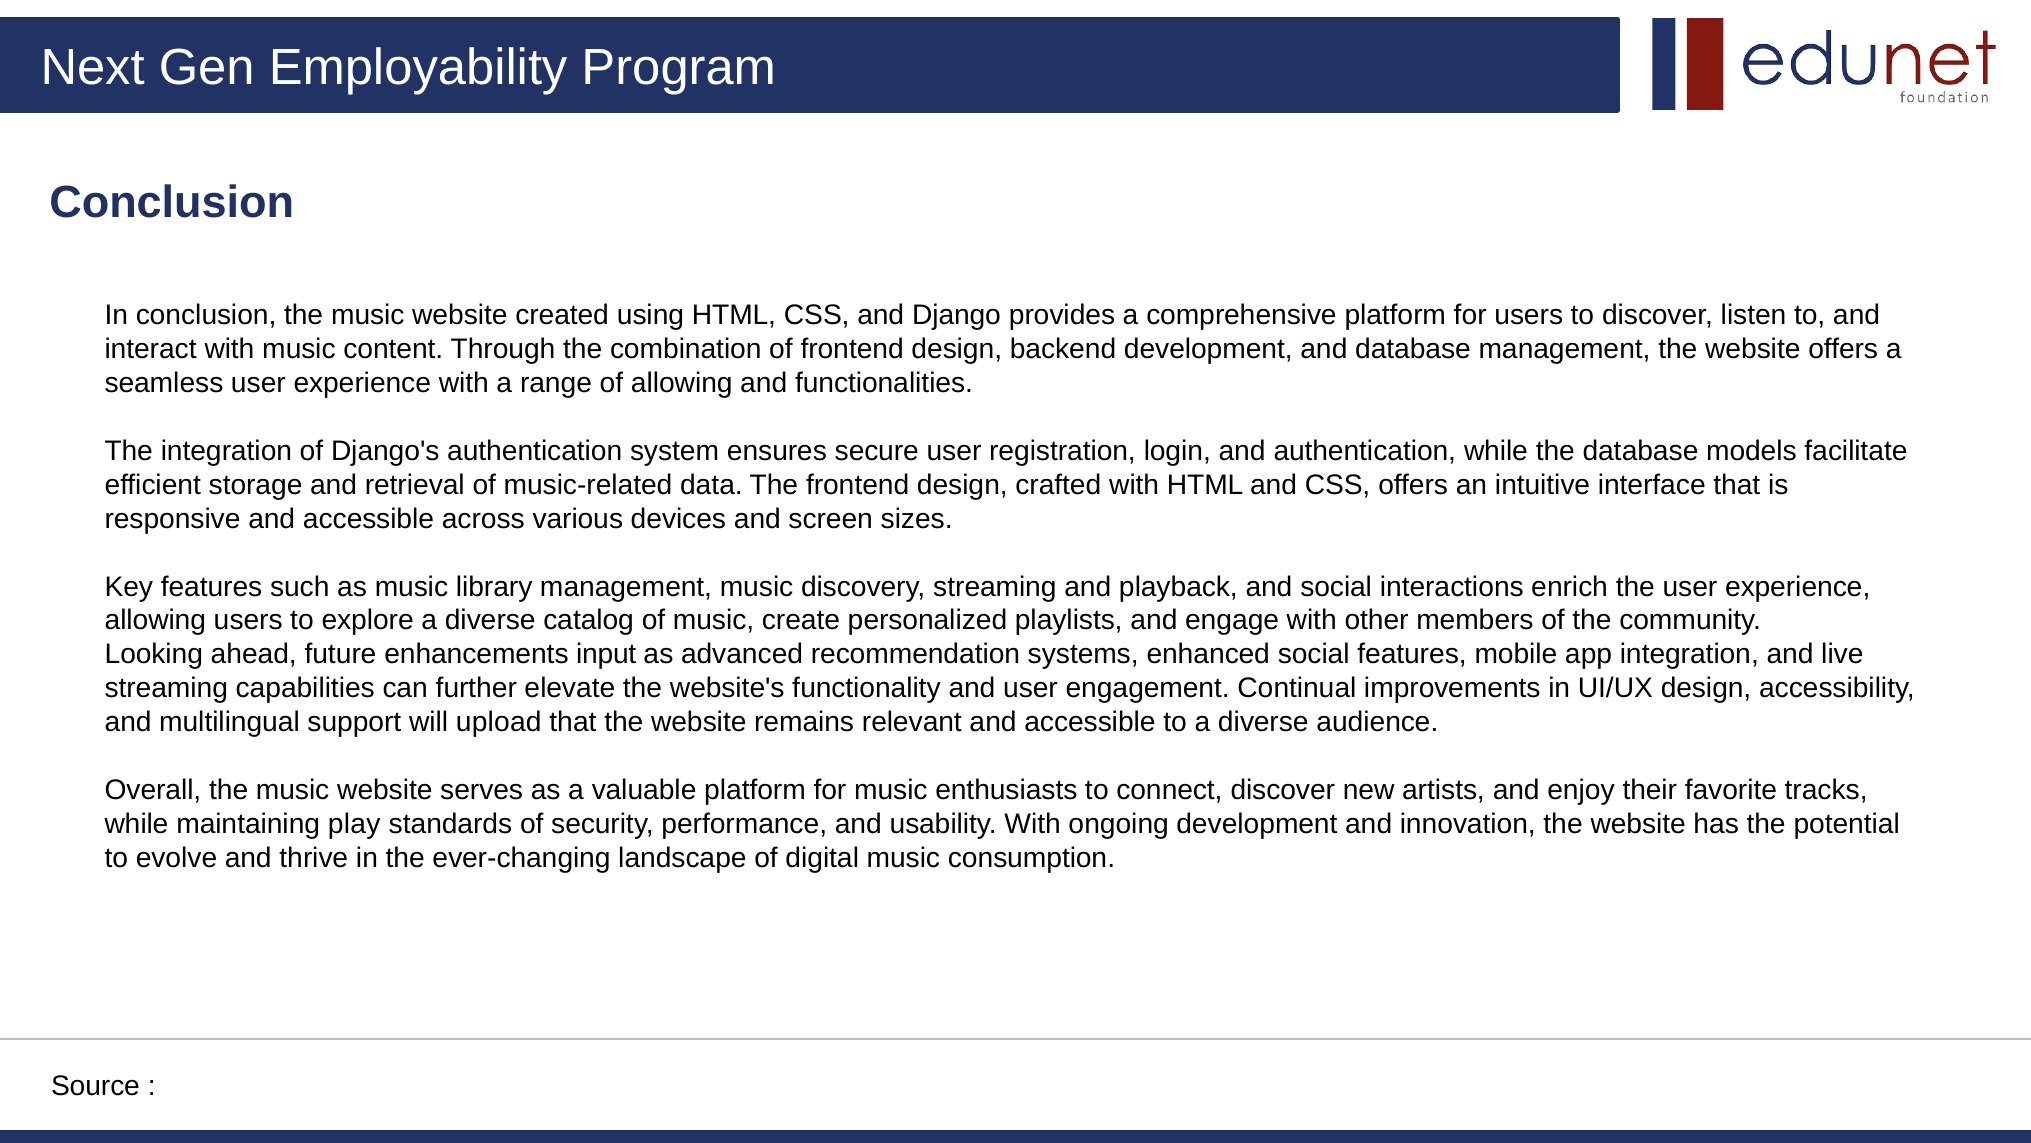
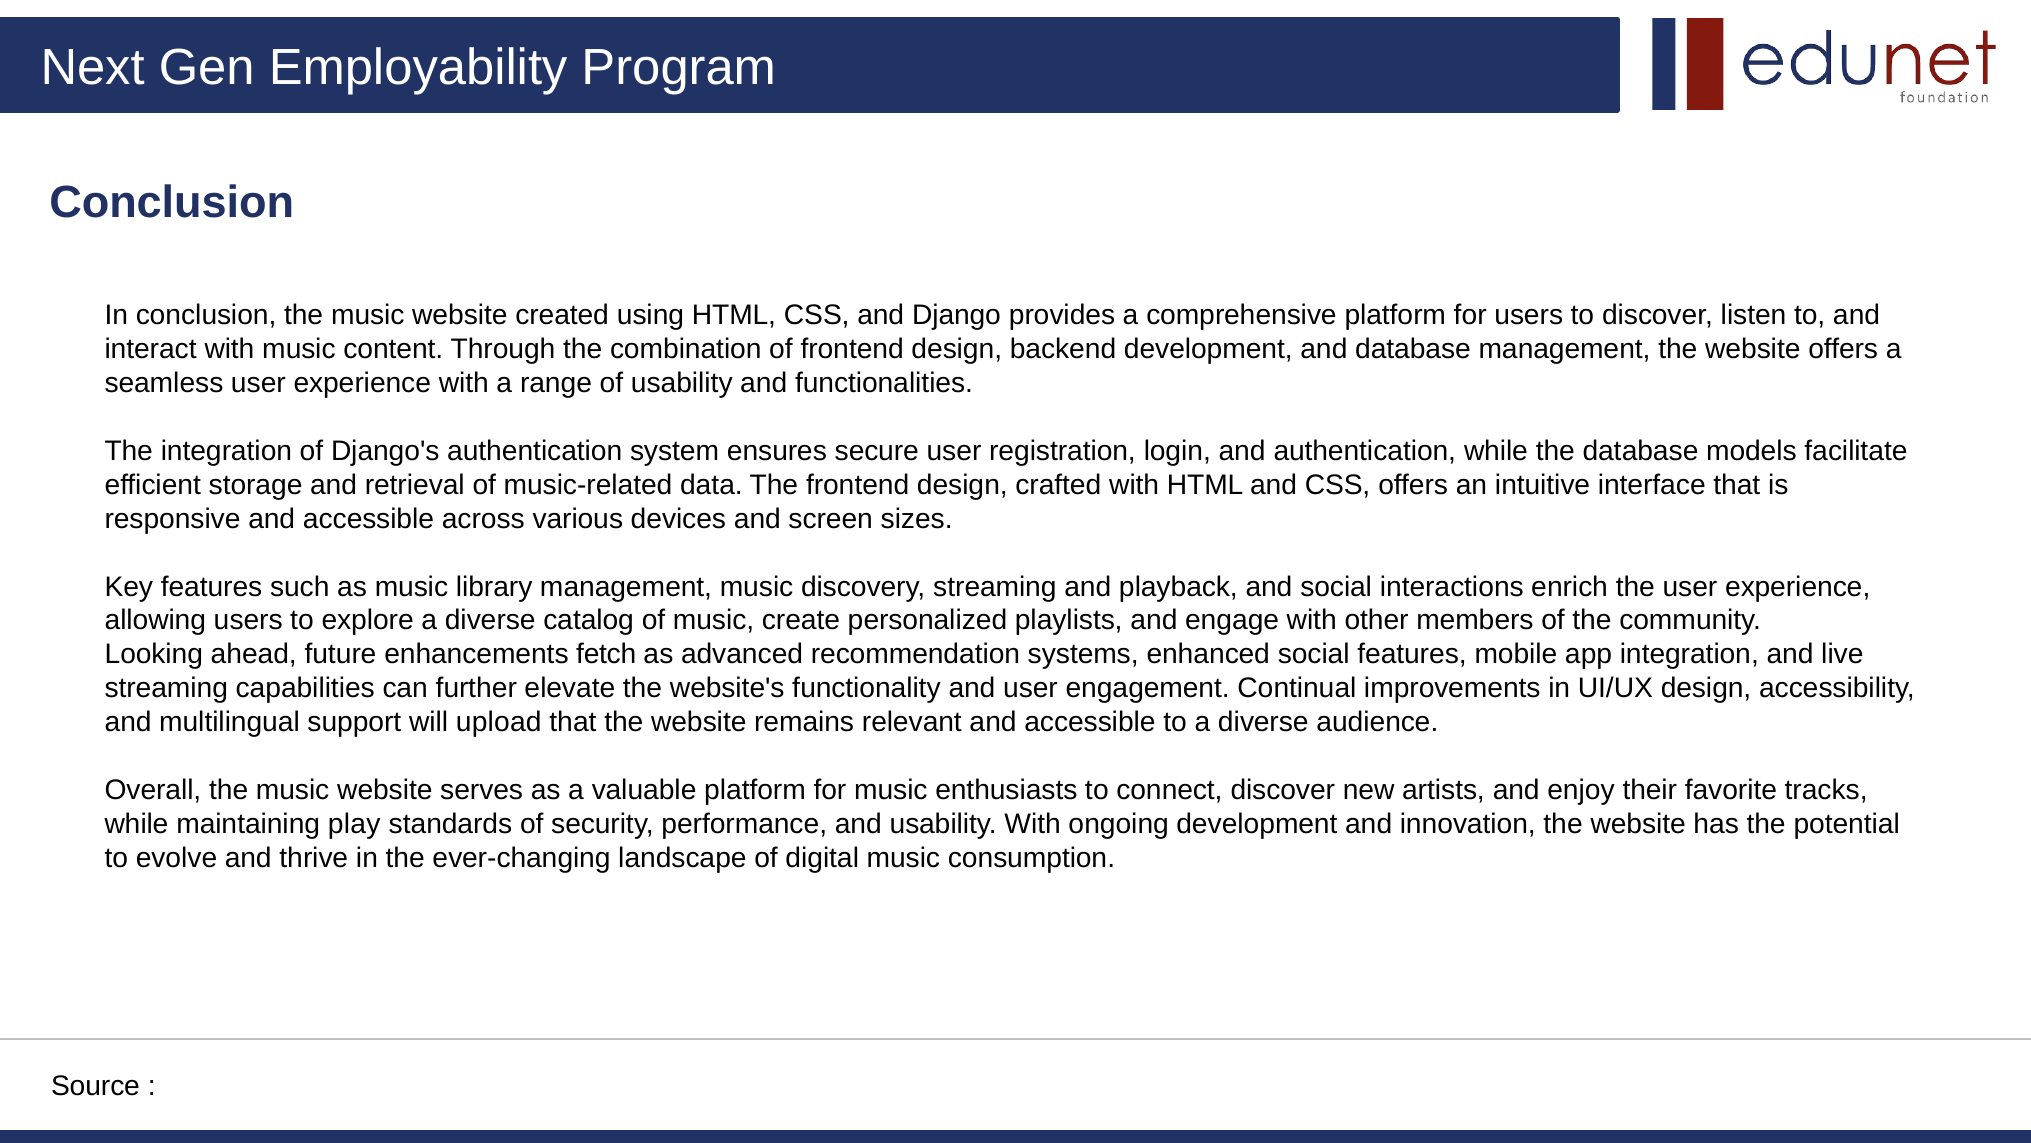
of allowing: allowing -> usability (682, 383)
input: input -> fetch (606, 654)
